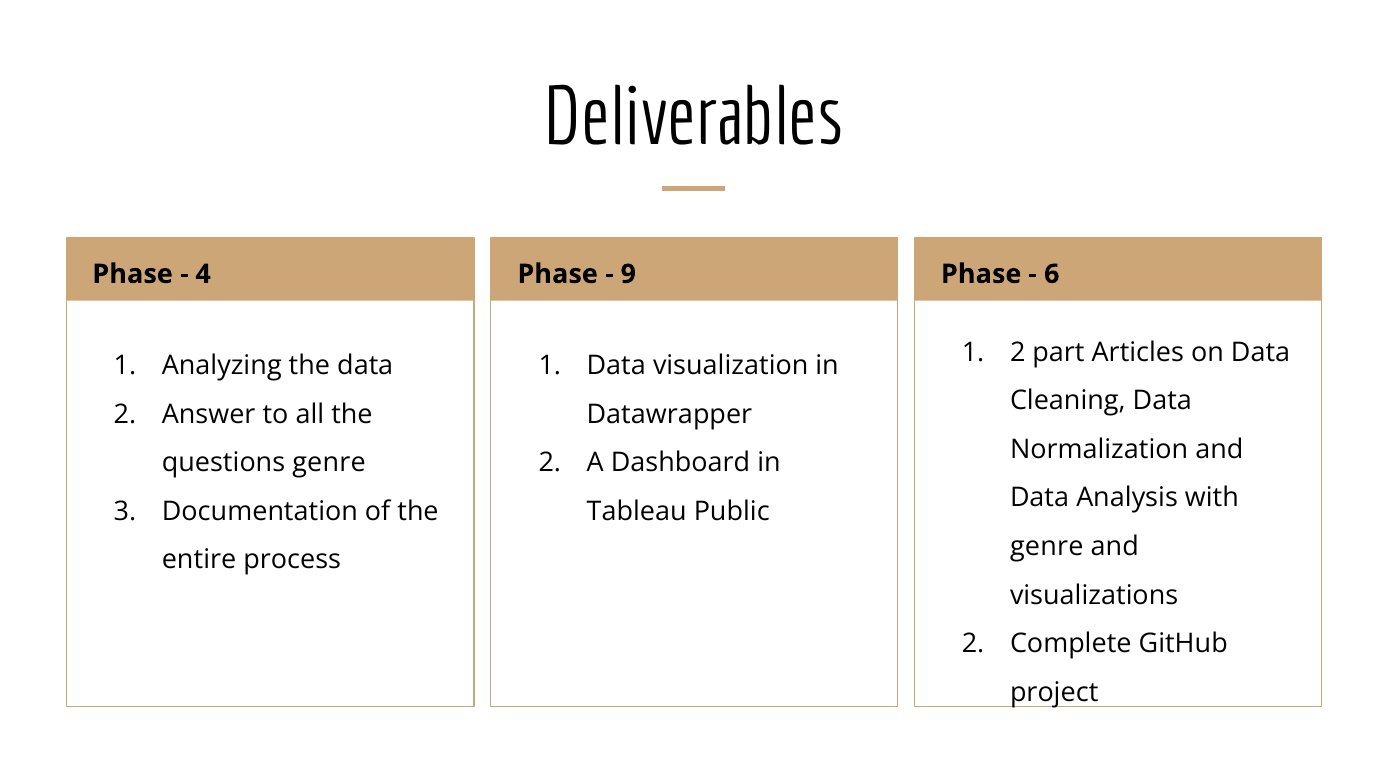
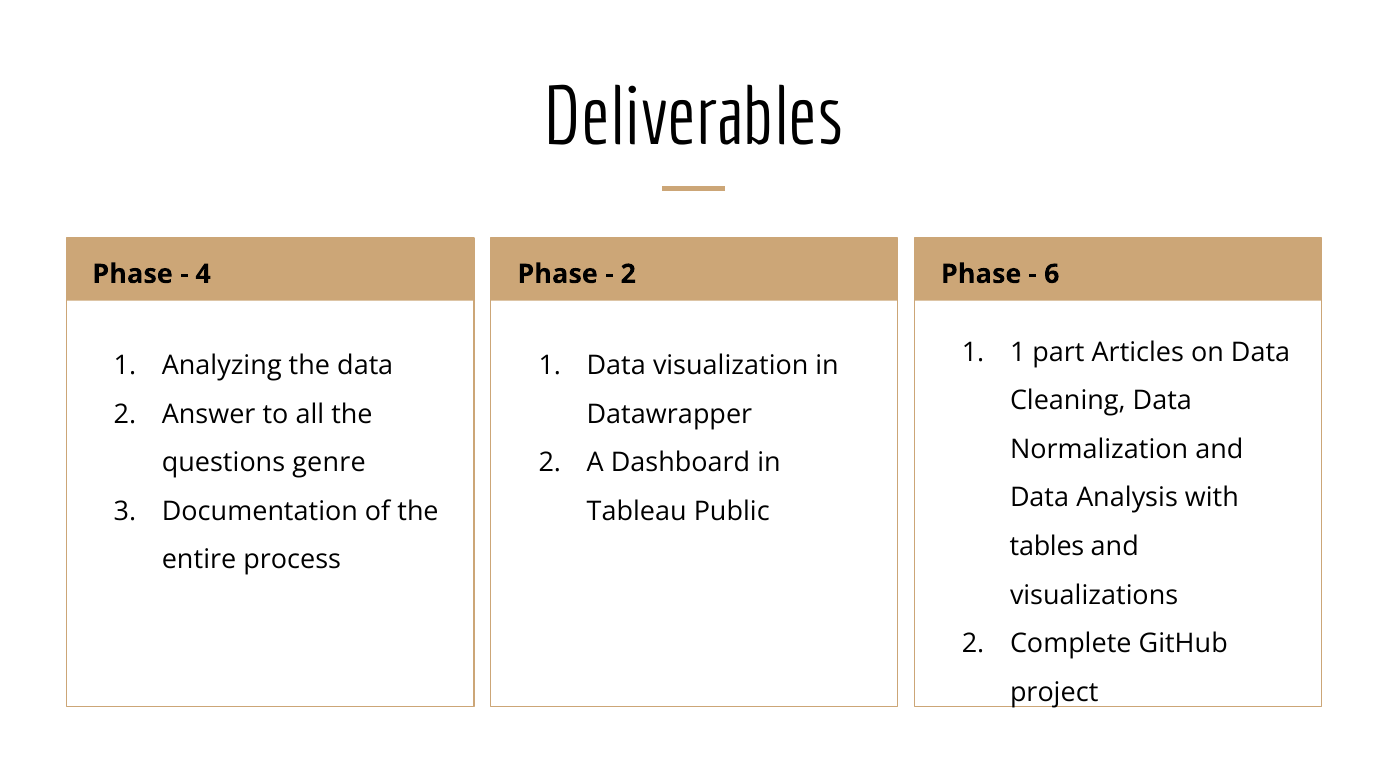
9: 9 -> 2 (628, 274)
2: 2 -> 1 (1018, 352)
genre: genre -> tables (1047, 546)
